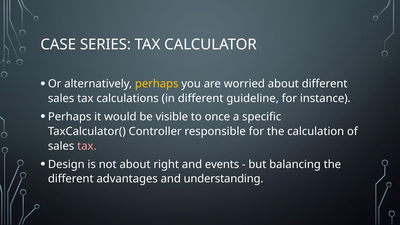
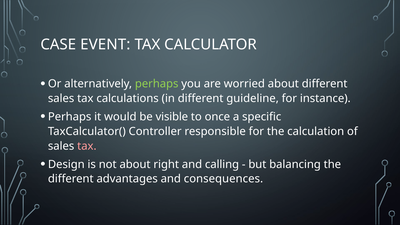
SERIES: SERIES -> EVENT (105, 44)
perhaps colour: yellow -> light green (157, 84)
events: events -> calling (222, 164)
understanding: understanding -> consequences (223, 179)
